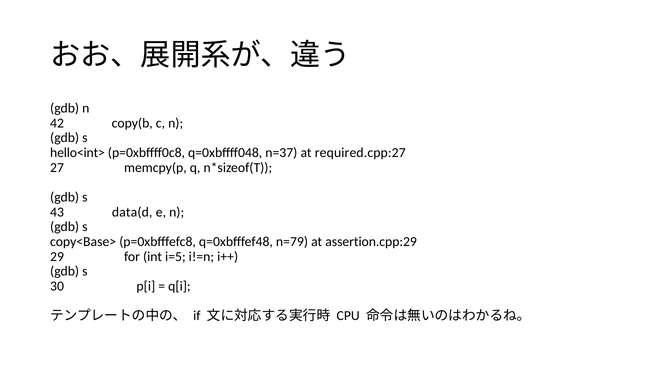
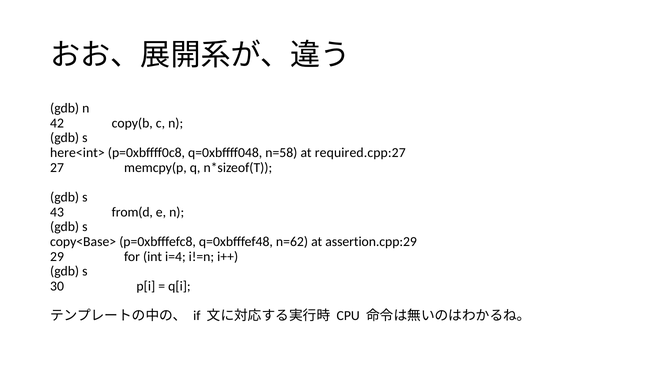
hello<int>: hello<int> -> here<int> (77, 153)
n=37: n=37 -> n=58 (281, 153)
data(d: data(d -> from(d (132, 212)
n=79: n=79 -> n=62 (292, 241)
i=5: i=5 -> i=4 (175, 256)
